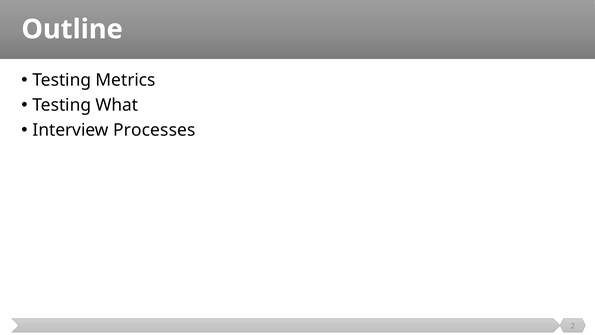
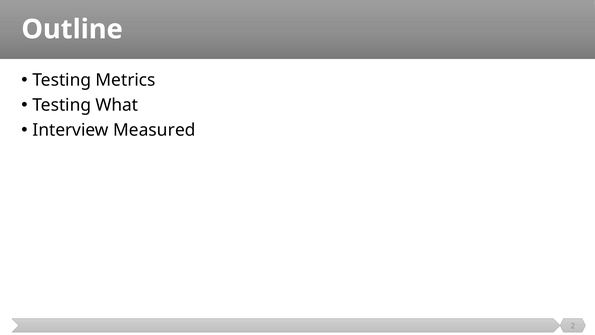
Processes: Processes -> Measured (154, 130)
